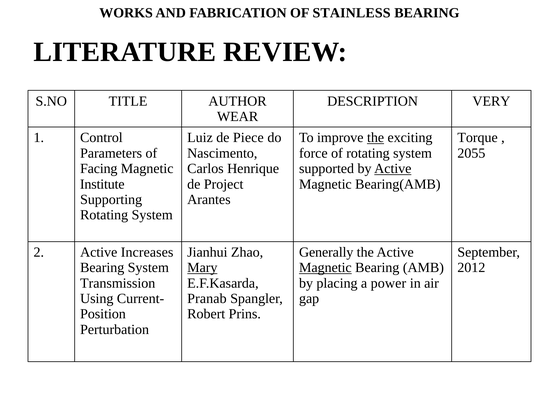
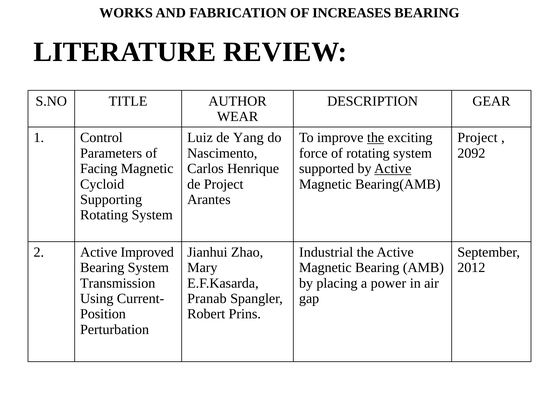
STAINLESS: STAINLESS -> INCREASES (352, 13)
VERY: VERY -> GEAR (491, 101)
Piece: Piece -> Yang (248, 138)
Torque: Torque -> Project (477, 138)
2055: 2055 -> 2092 (471, 153)
Institute: Institute -> Cycloid (102, 184)
Increases: Increases -> Improved (147, 252)
Generally: Generally -> Industrial (326, 252)
Mary underline: present -> none (202, 268)
Magnetic underline: present -> none (325, 268)
